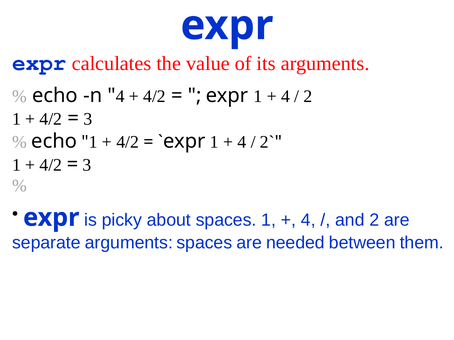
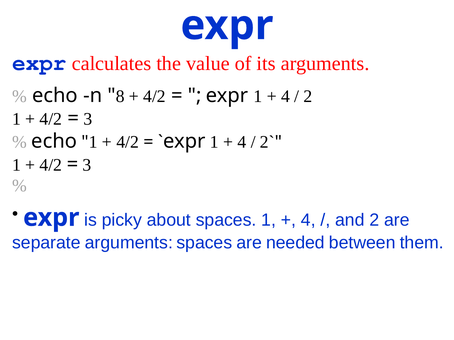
4: 4 -> 8 (120, 96)
